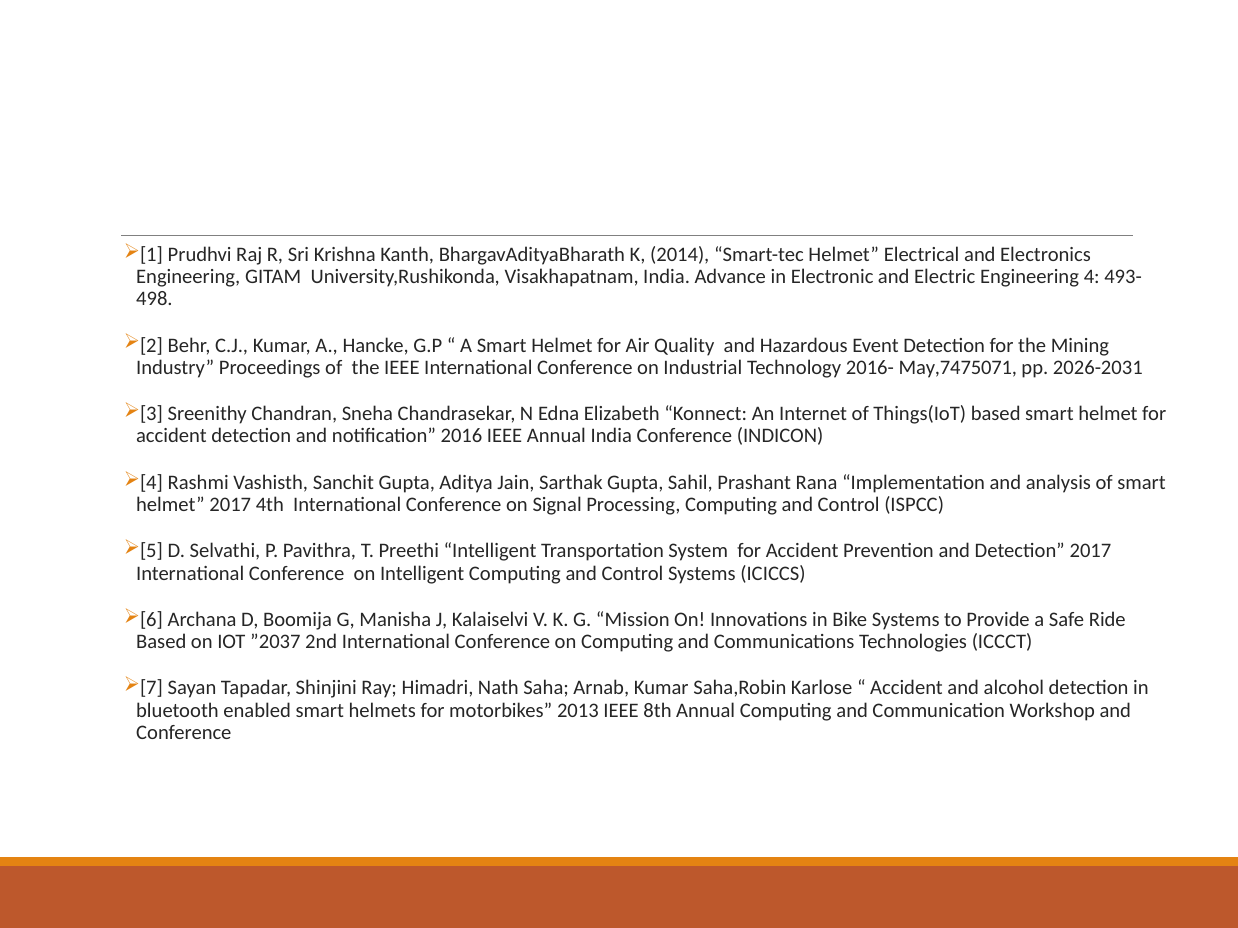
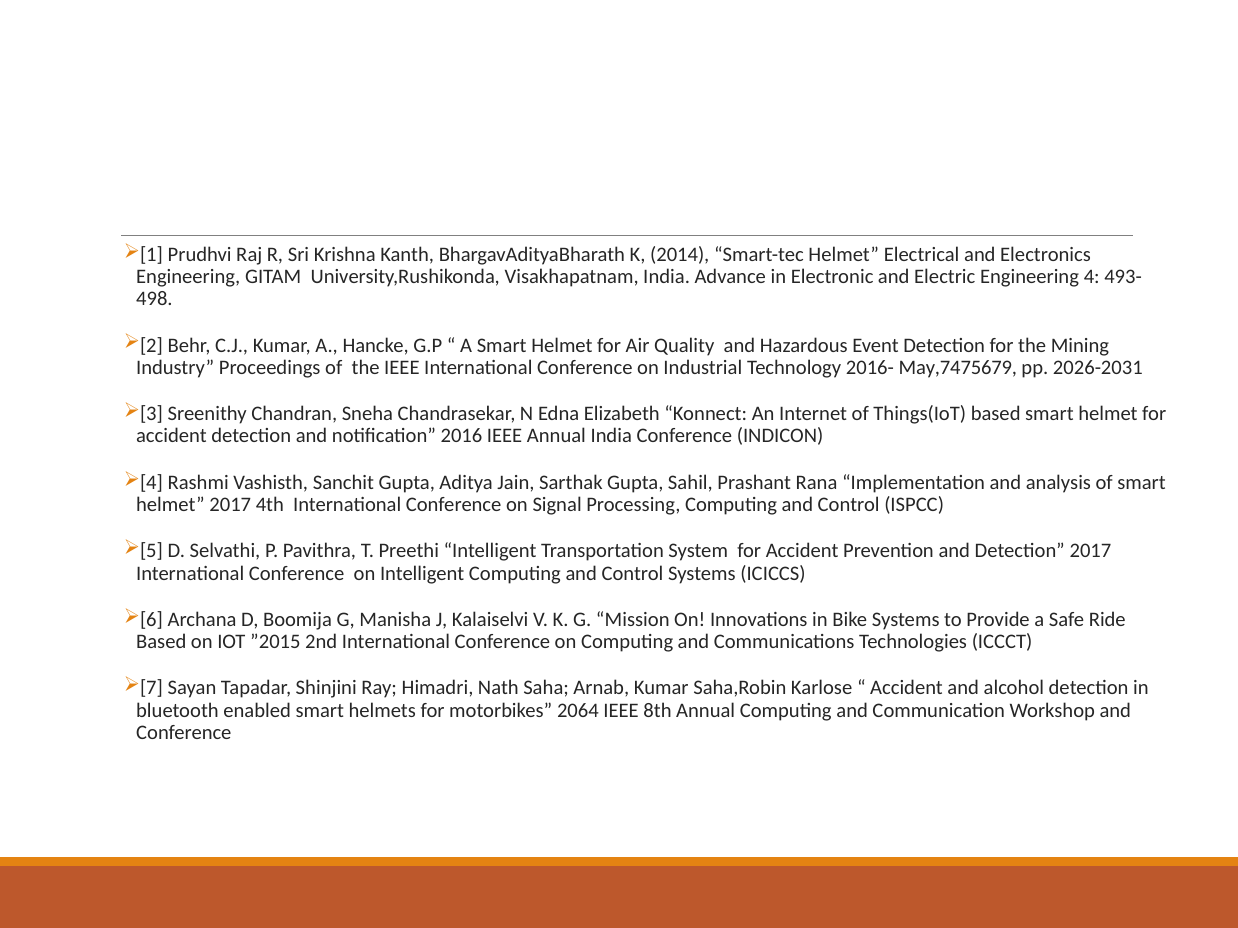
May,7475071: May,7475071 -> May,7475679 (958, 368)
”2037: ”2037 -> ”2015 (275, 642)
2013: 2013 -> 2064 (578, 711)
